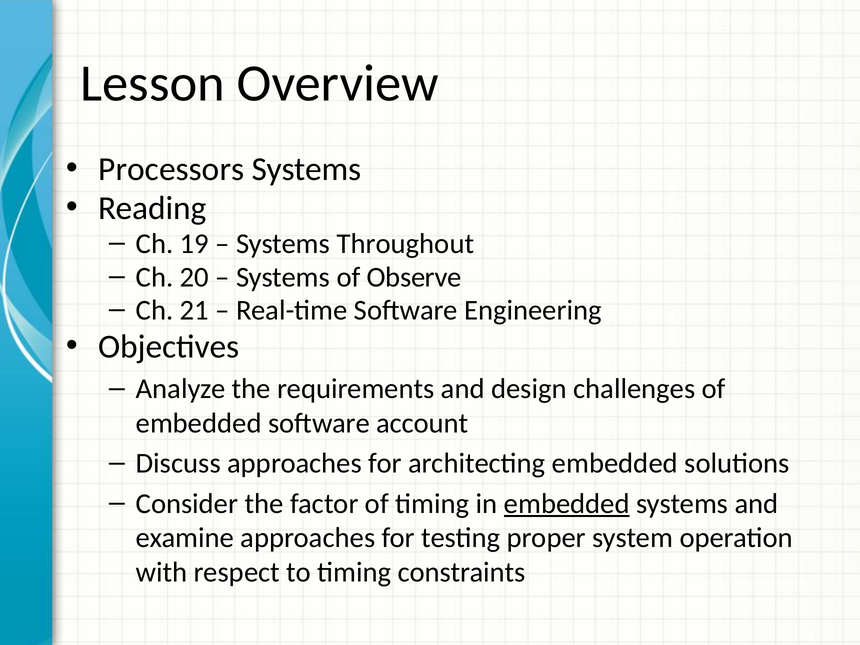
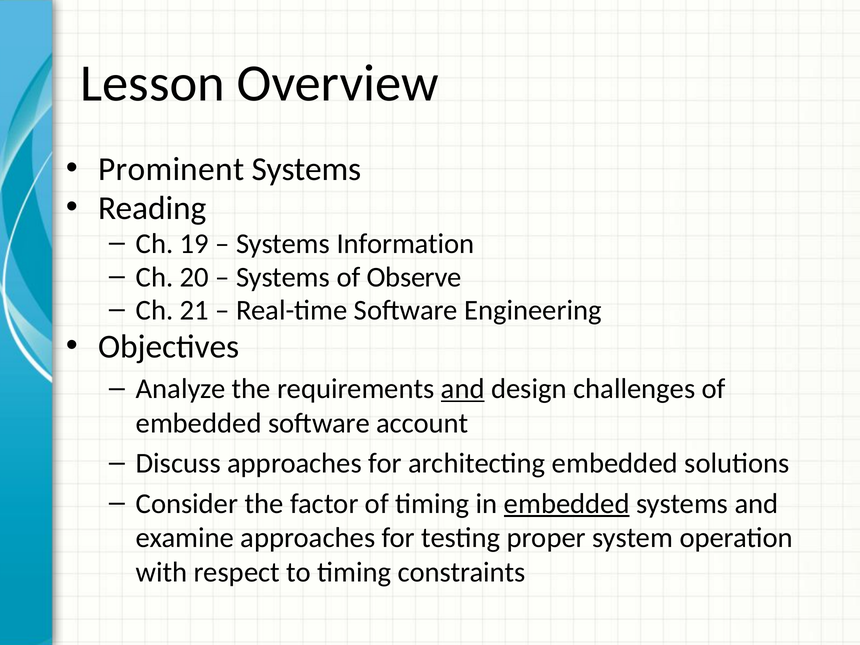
Processors: Processors -> Prominent (171, 169)
Throughout: Throughout -> Information (406, 244)
and underline: none -> present (463, 389)
